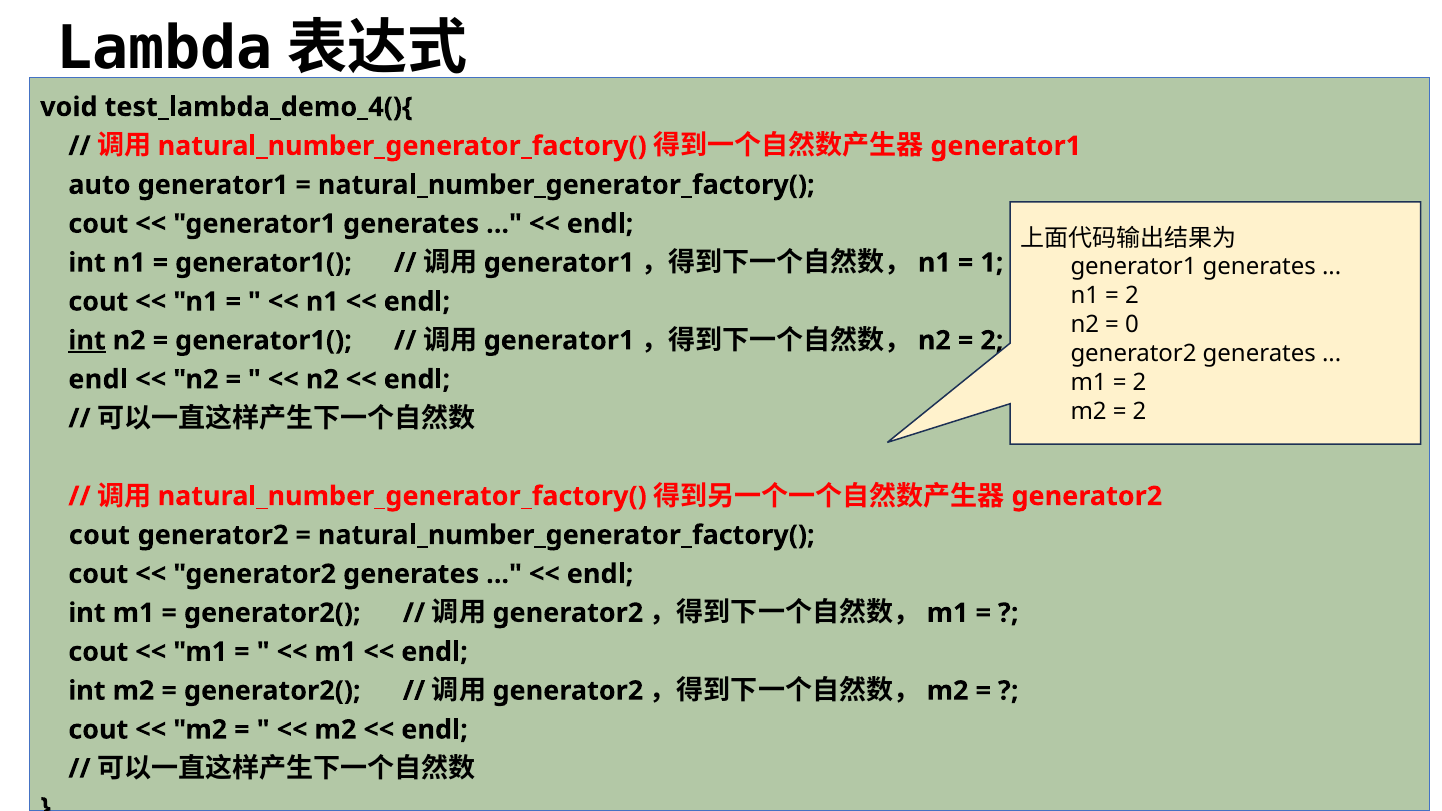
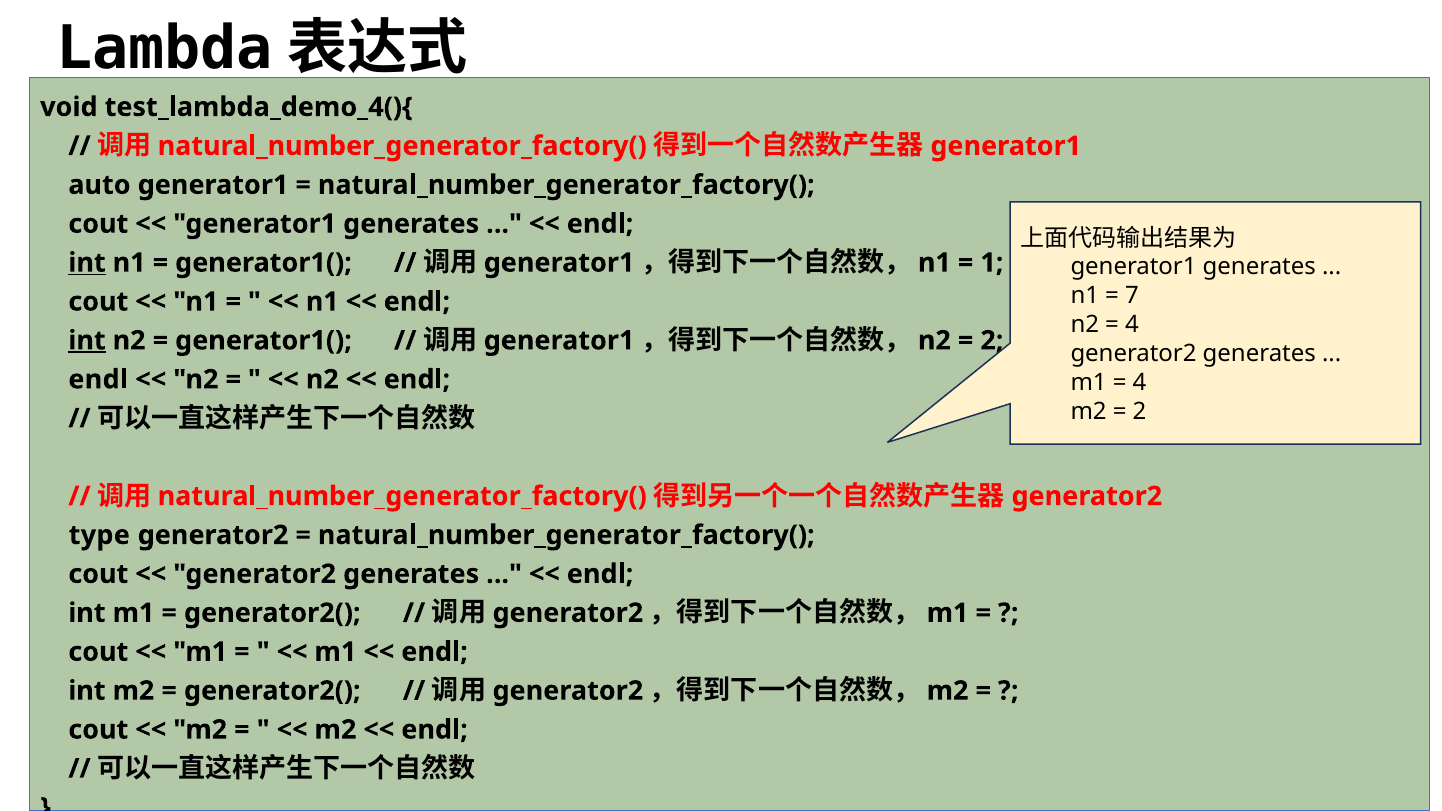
int underline: none -> present (87, 263)
2: 2 -> 7 (1132, 296)
0: 0 -> 4 (1132, 325)
2: 2 -> 4 (1139, 382)
cout: cout -> type (99, 535)
